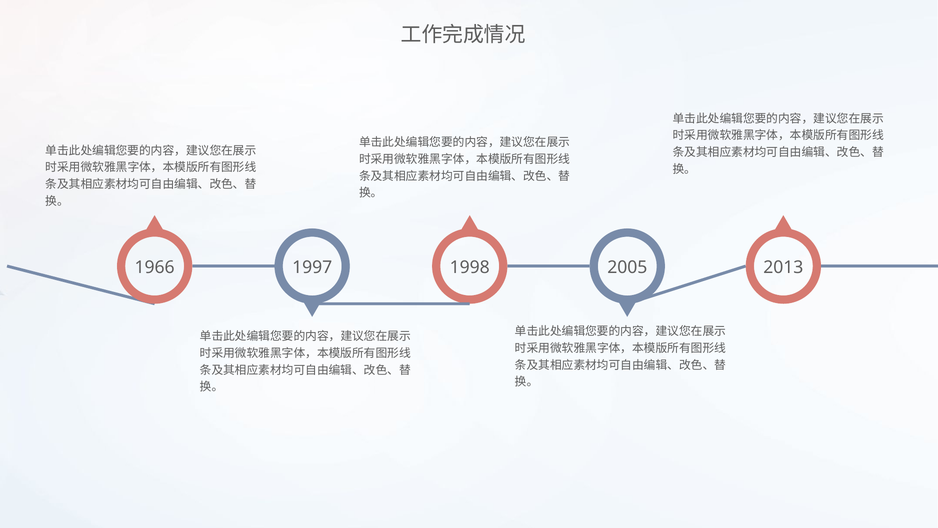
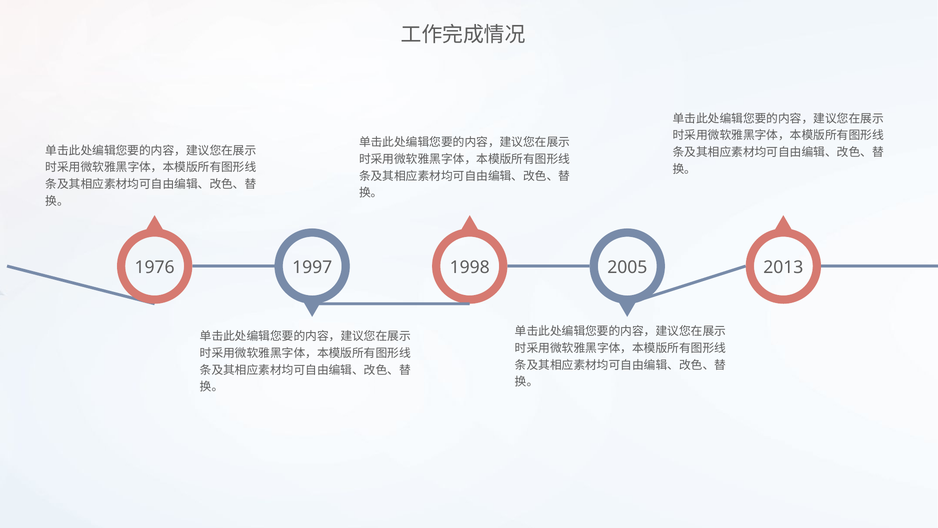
1966: 1966 -> 1976 (155, 267)
